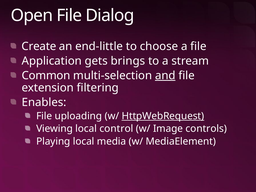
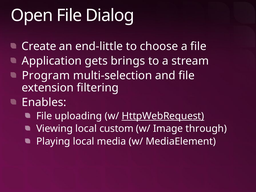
Common: Common -> Program (46, 76)
and underline: present -> none (165, 76)
control: control -> custom (116, 129)
controls: controls -> through (206, 129)
